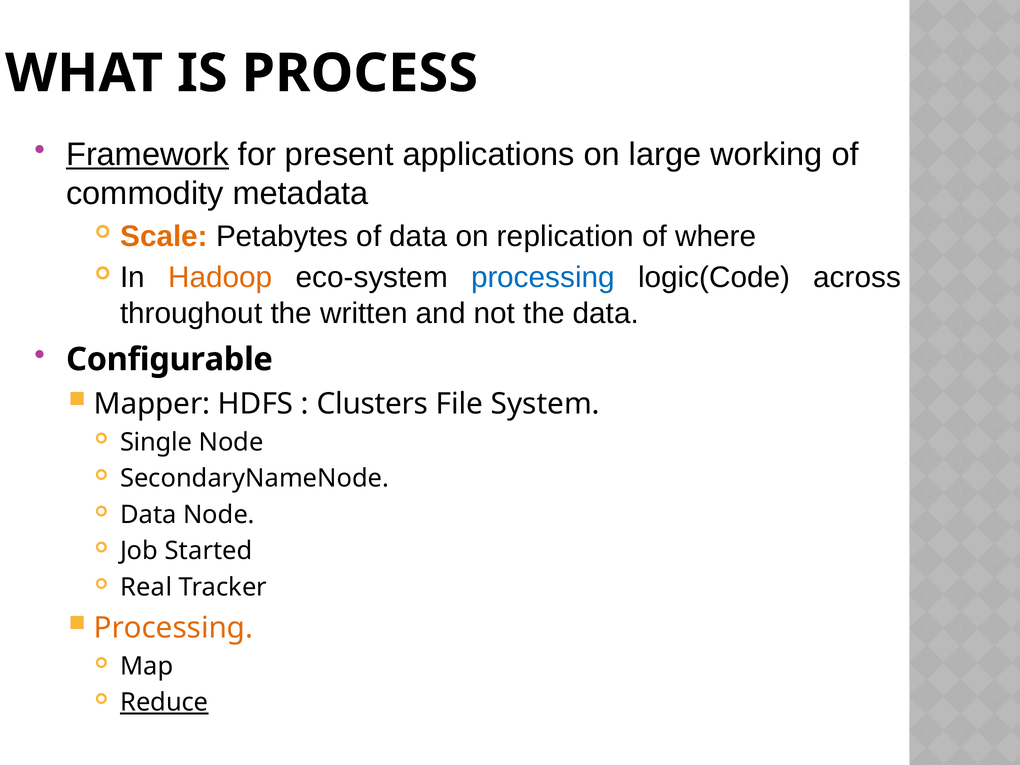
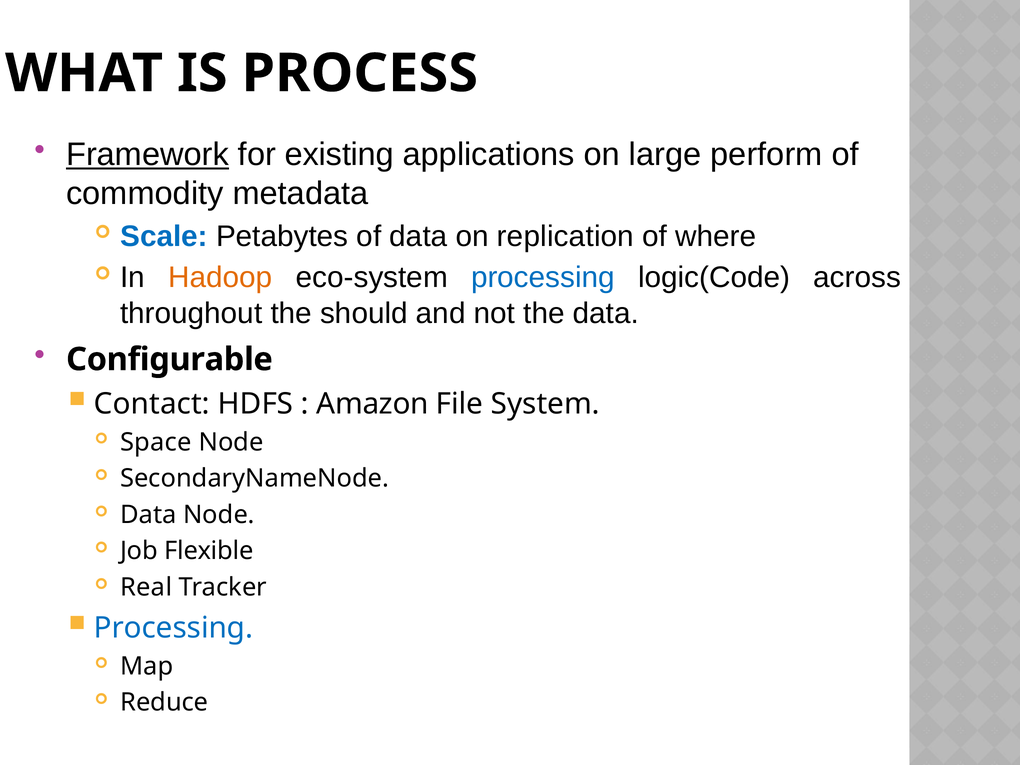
present: present -> existing (339, 154)
working: working -> perform (766, 154)
Scale colour: orange -> blue (164, 236)
written: written -> should (364, 313)
Mapper: Mapper -> Contact (152, 404)
Clusters: Clusters -> Amazon (372, 404)
Single: Single -> Space (156, 442)
Started: Started -> Flexible (209, 551)
Processing colour: orange -> blue (173, 628)
Reduce underline: present -> none (164, 703)
